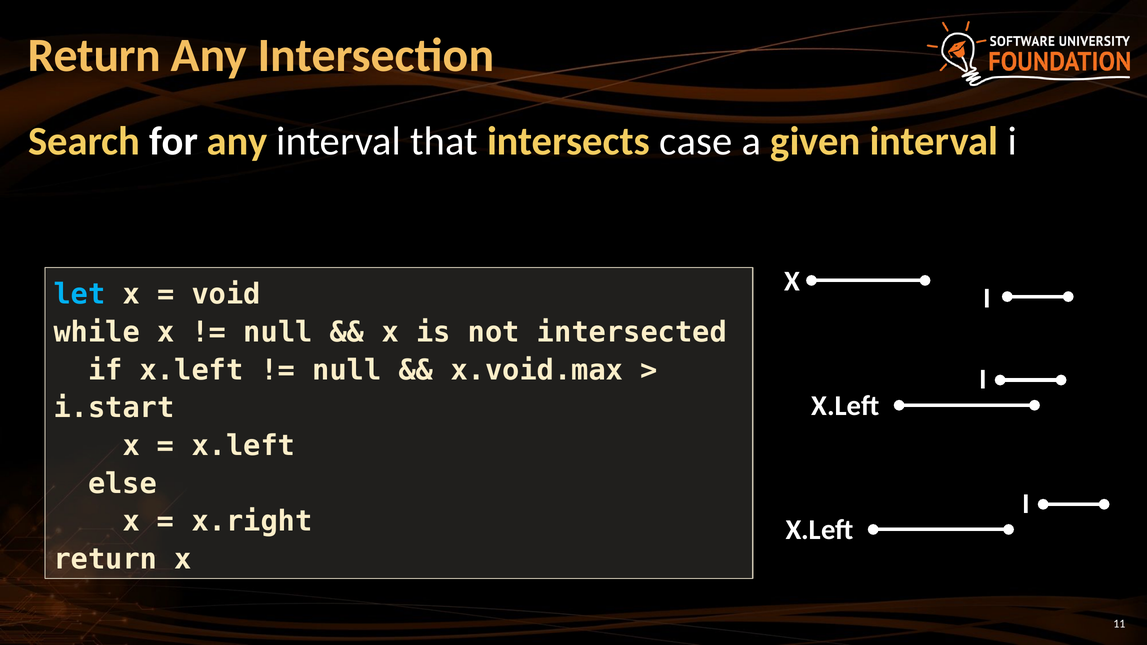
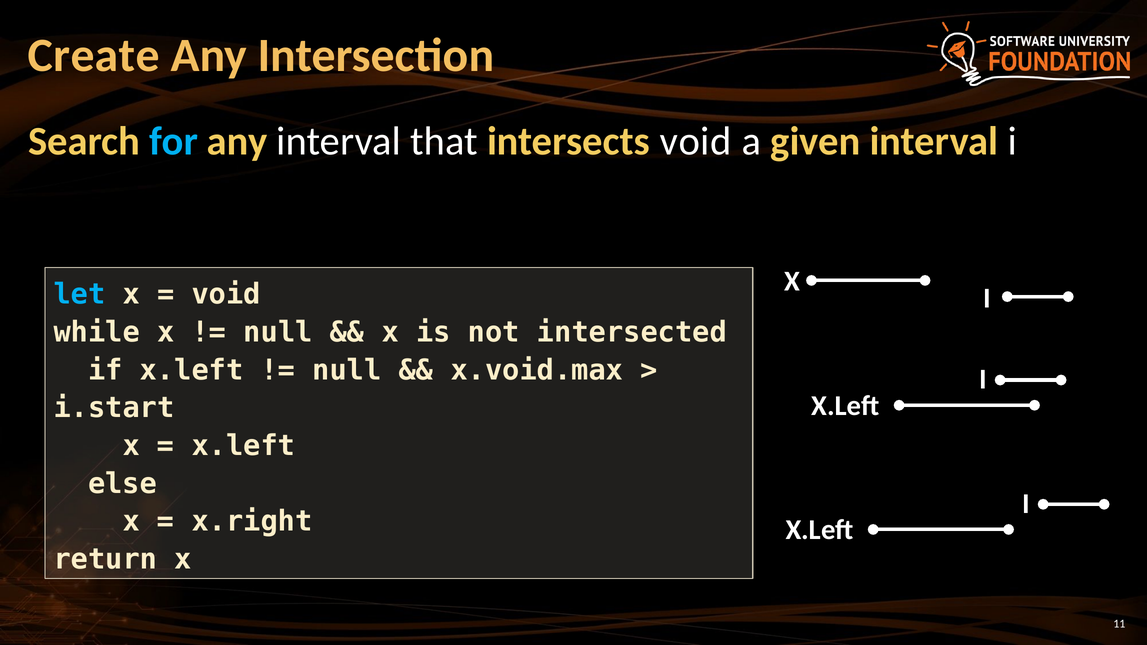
Return: Return -> Create (94, 56)
for colour: white -> light blue (174, 141)
intersects case: case -> void (696, 141)
